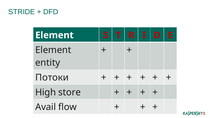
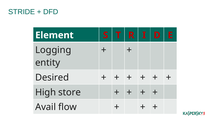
Element: Element -> Logging (53, 50)
Потоки: Потоки -> Desired (52, 78)
